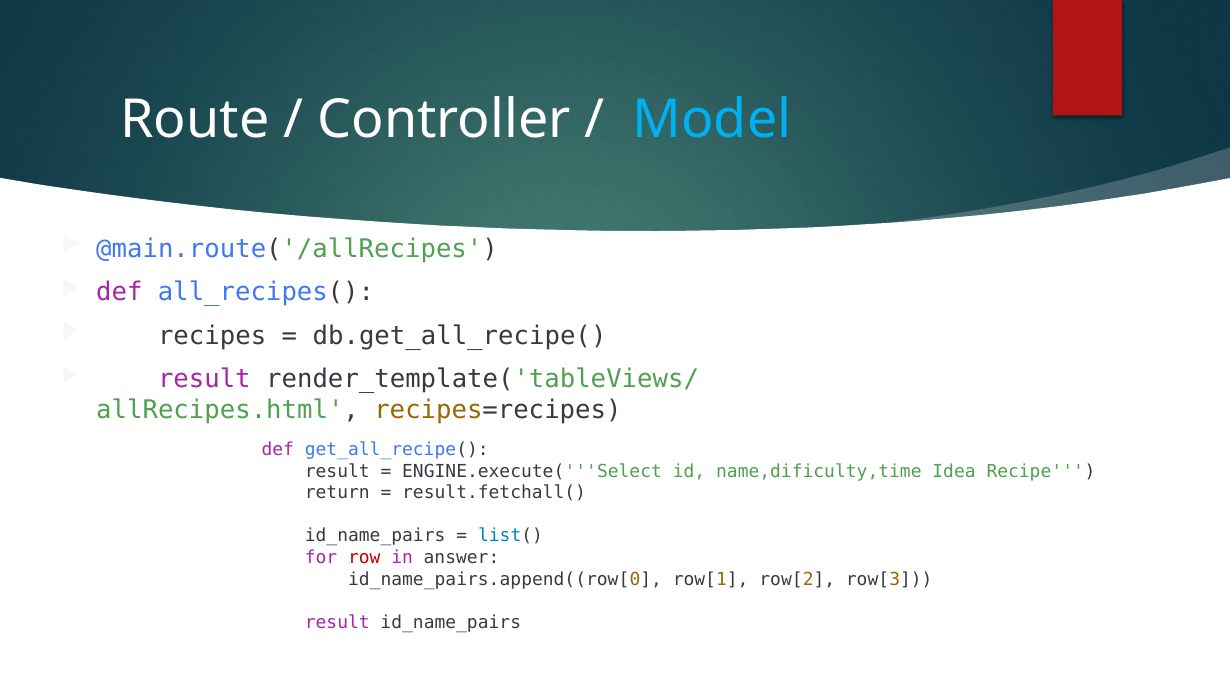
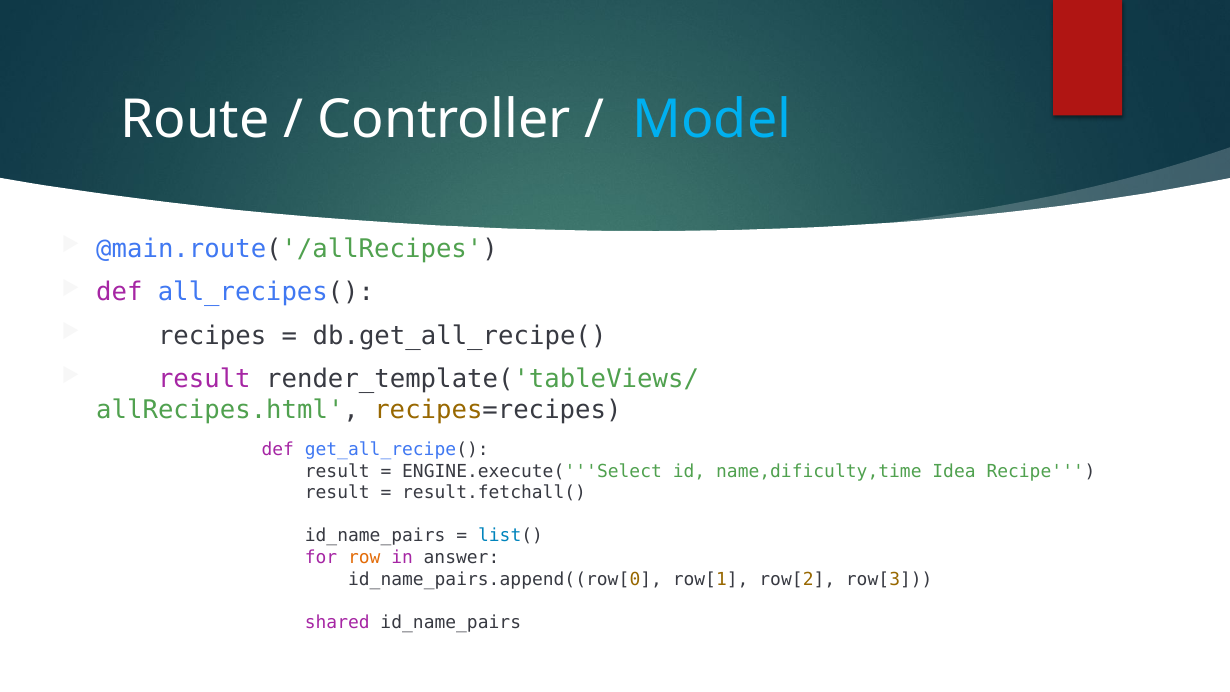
return: return -> result (337, 493)
row colour: red -> orange (364, 557)
result: result -> shared (337, 622)
